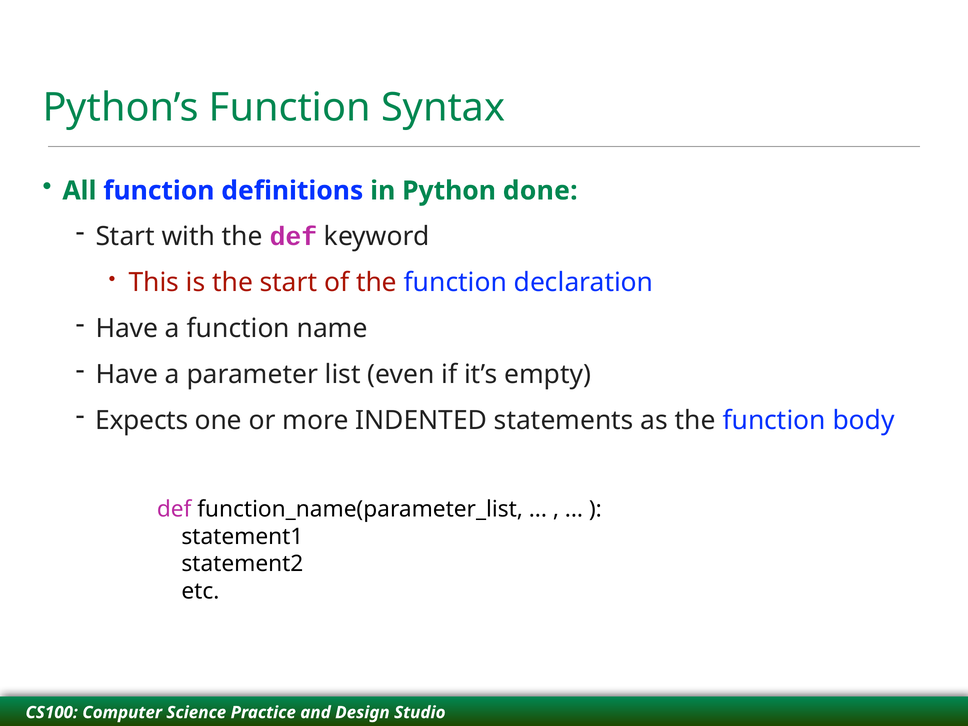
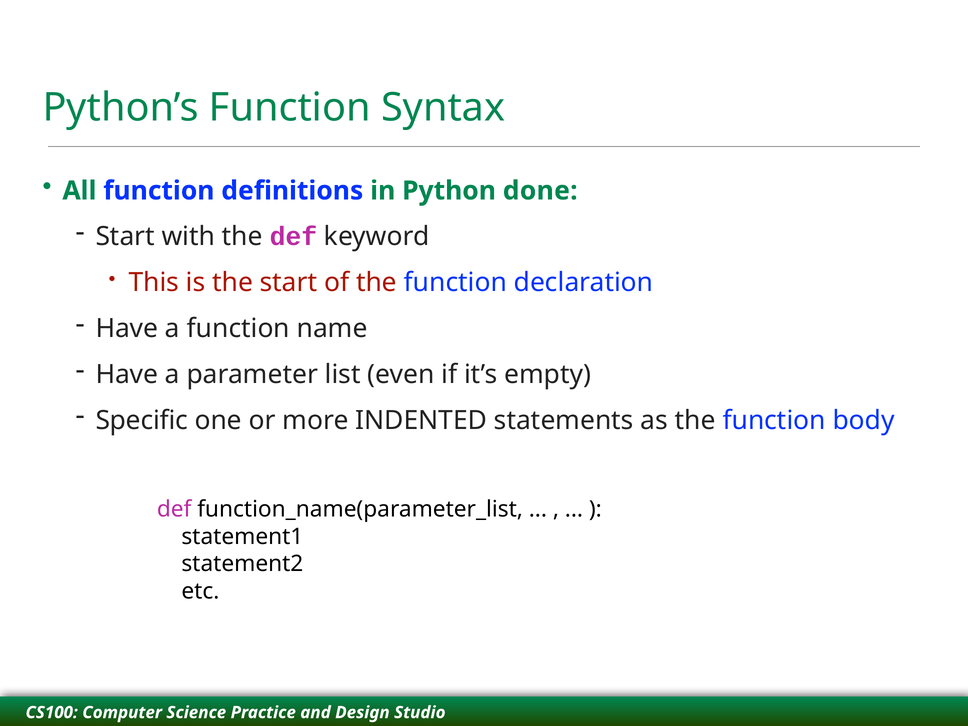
Expects: Expects -> Specific (142, 421)
